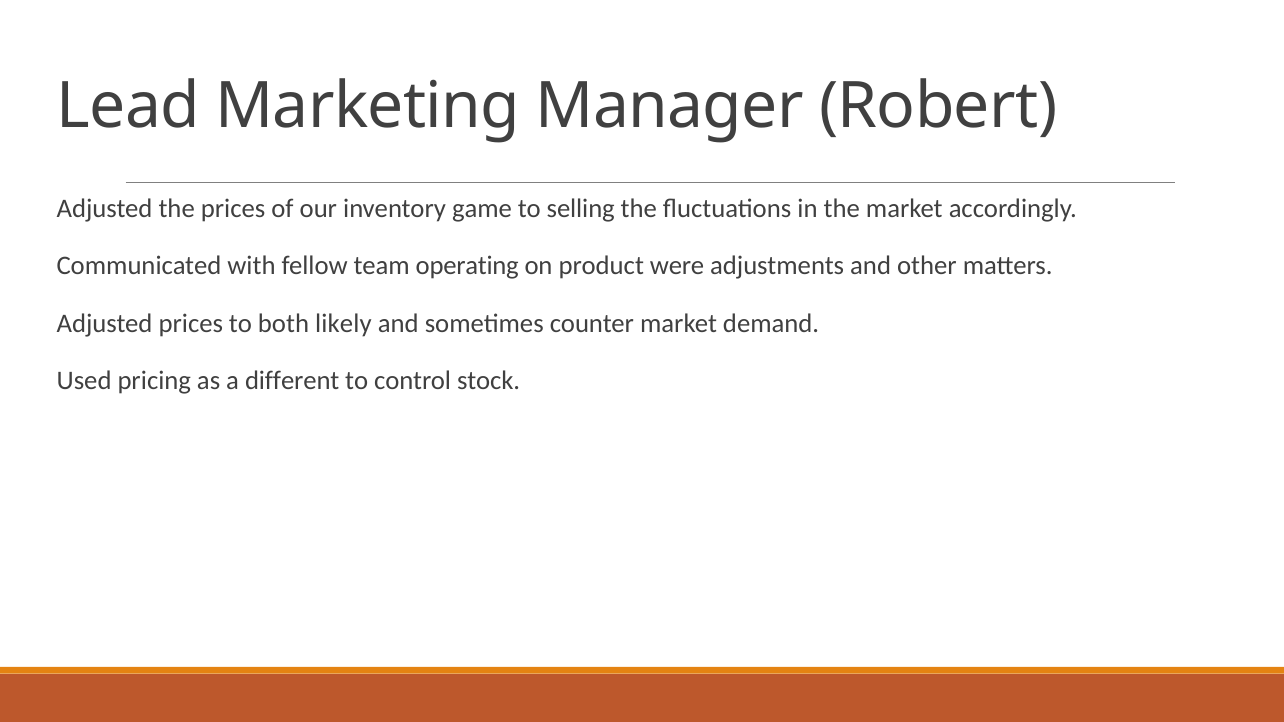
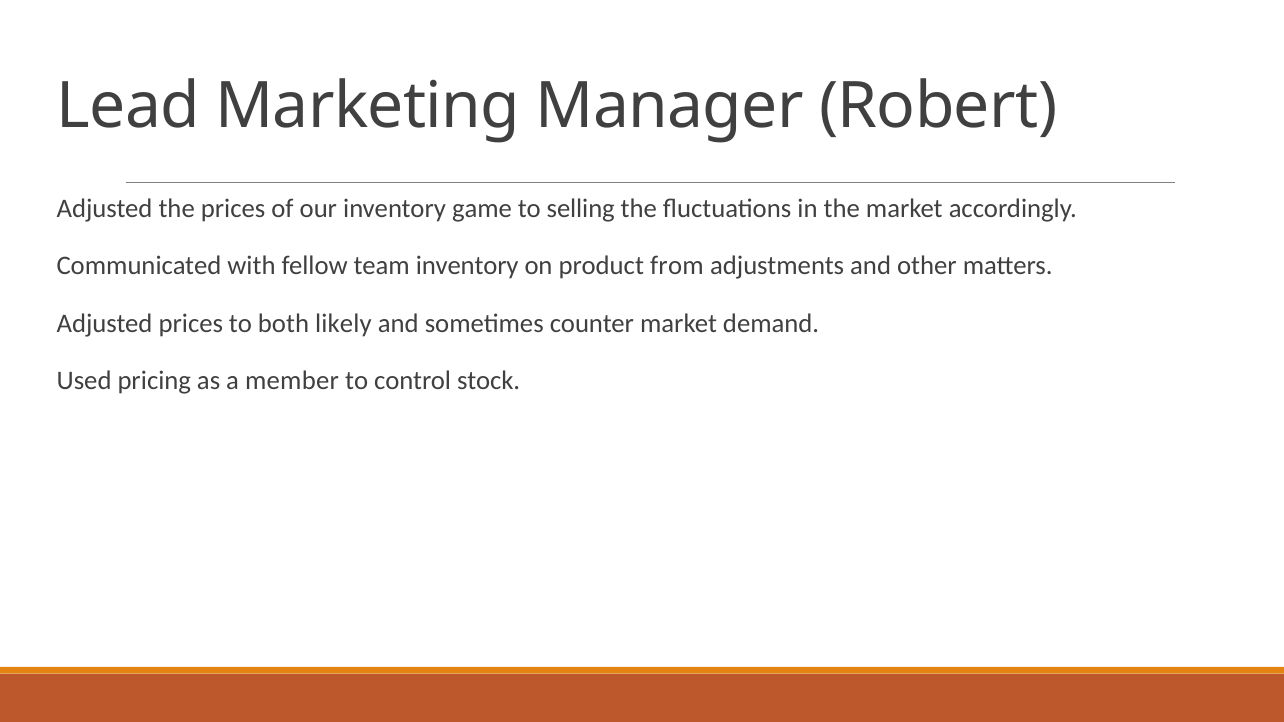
team operating: operating -> inventory (467, 266)
were: were -> from (677, 266)
different: different -> member (292, 381)
